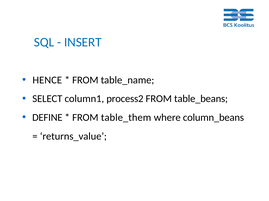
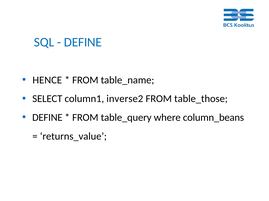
INSERT: INSERT -> DEFINE (83, 42)
process2: process2 -> inverse2 (125, 99)
table_beans: table_beans -> table_those (201, 99)
table_them: table_them -> table_query (126, 118)
